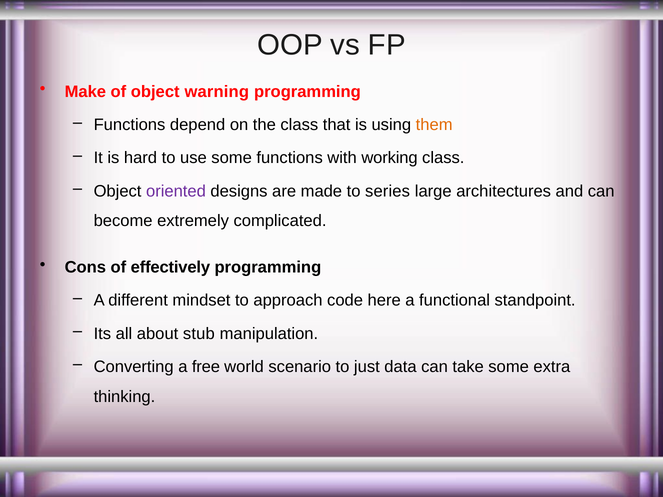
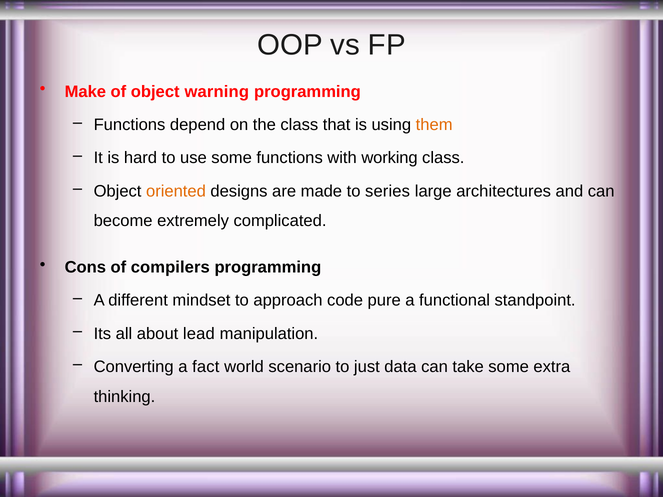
oriented colour: purple -> orange (176, 191)
effectively: effectively -> compilers (170, 267)
here: here -> pure (384, 301)
stub: stub -> lead (199, 334)
free: free -> fact (206, 367)
